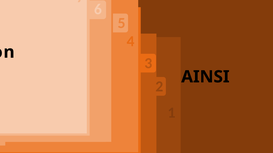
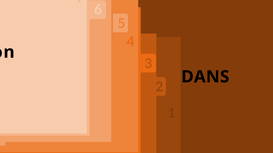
AINSI: AINSI -> DANS (205, 77)
